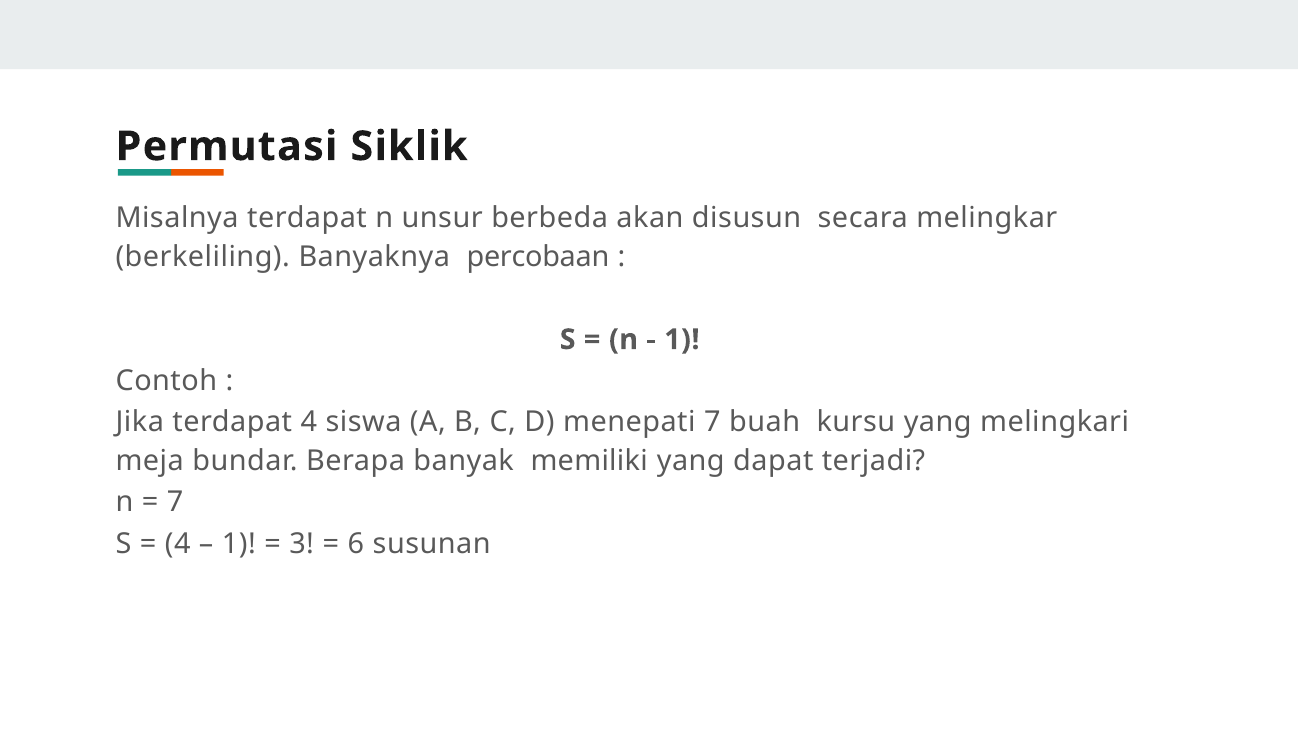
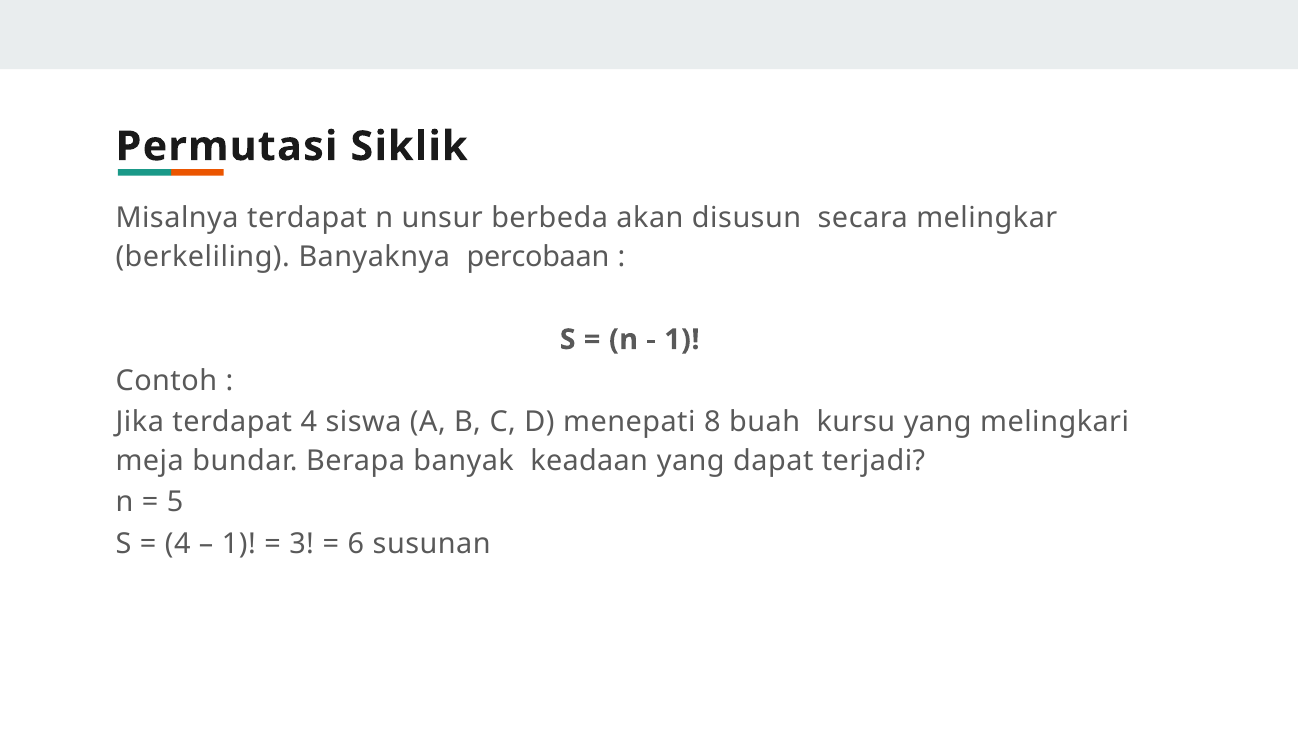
menepati 7: 7 -> 8 (712, 422)
memiliki: memiliki -> keadaan (589, 461)
7: 7 -> 5 (175, 503)
